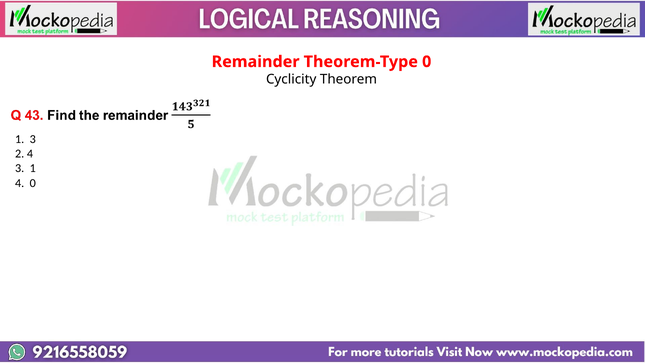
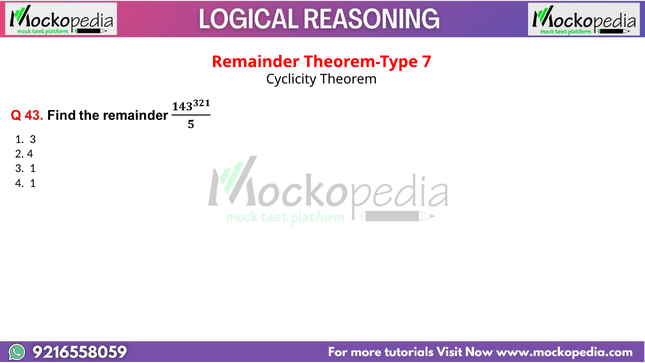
Theorem-Type 0: 0 -> 7 (427, 62)
4 0: 0 -> 1 (33, 183)
